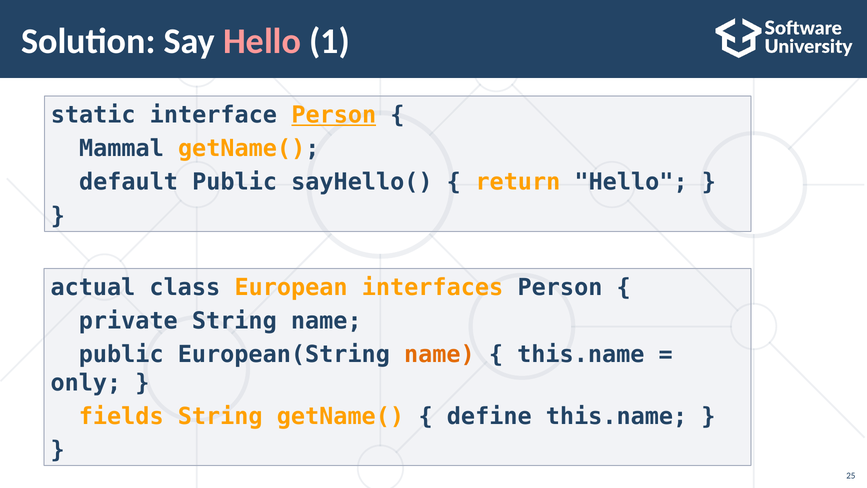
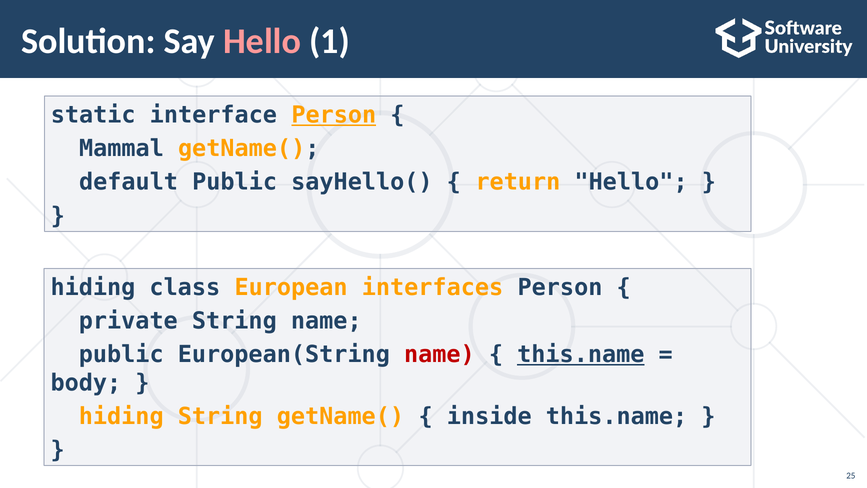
actual: actual -> hiding (93, 287)
name colour: orange -> red (439, 354)
this.name underline: none -> present (581, 354)
only: only -> body (86, 383)
fields: fields -> hiding (121, 416)
define: define -> inside (489, 416)
